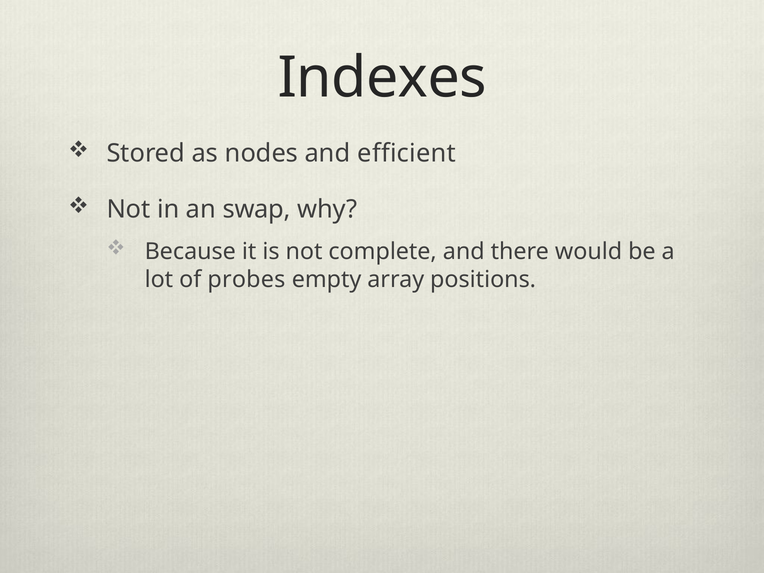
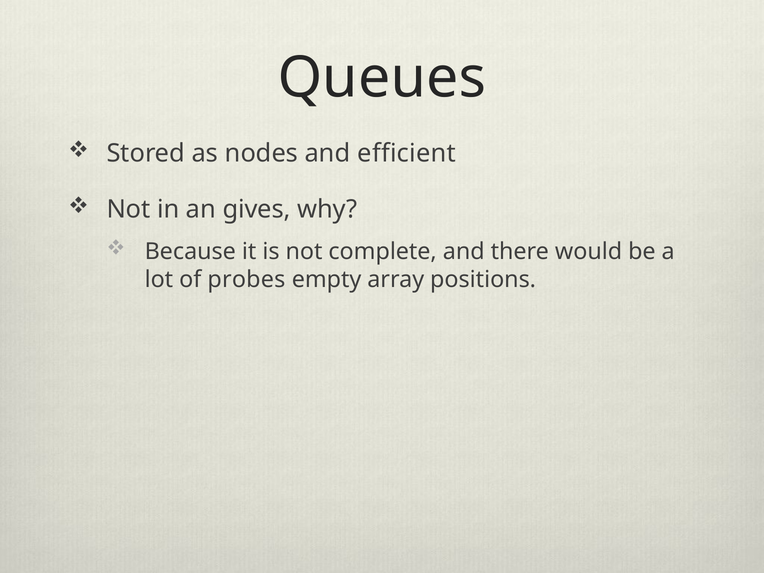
Indexes: Indexes -> Queues (382, 78)
swap: swap -> gives (257, 210)
